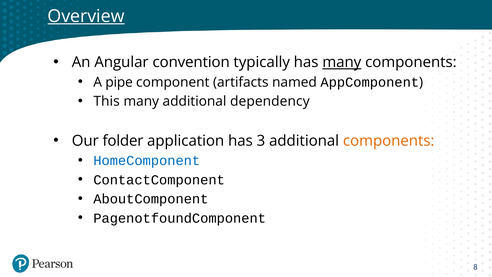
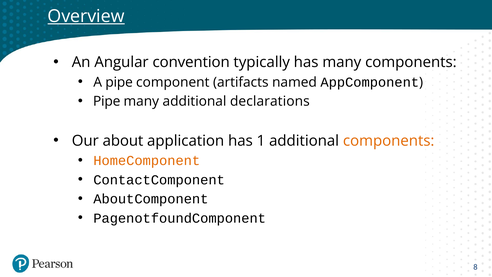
many underline: present -> none (342, 62)
This: This -> Pipe (107, 101)
dependency: dependency -> declarations (270, 101)
folder: folder -> about (123, 141)
3: 3 -> 1 (261, 141)
HomeComponent colour: blue -> orange (147, 161)
